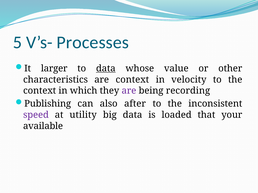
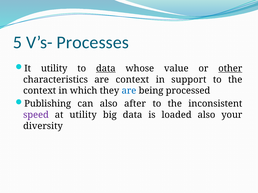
It larger: larger -> utility (54, 69)
other underline: none -> present (230, 69)
velocity: velocity -> support (189, 80)
are colour: purple -> blue (129, 91)
recording: recording -> processed (188, 91)
loaded that: that -> also (206, 115)
available: available -> diversity (43, 126)
